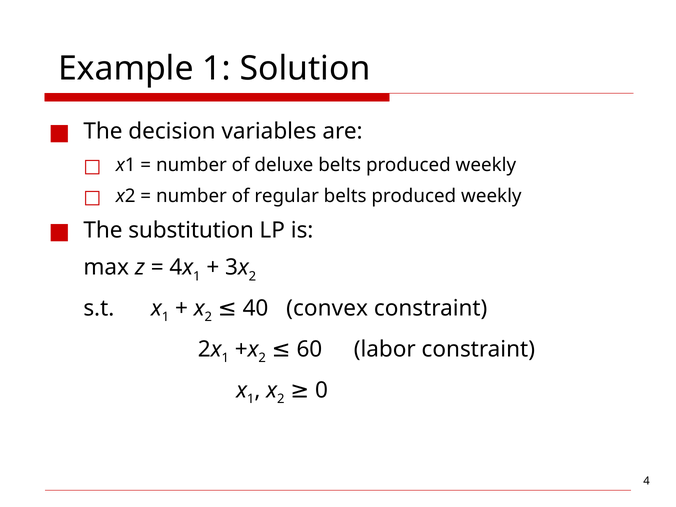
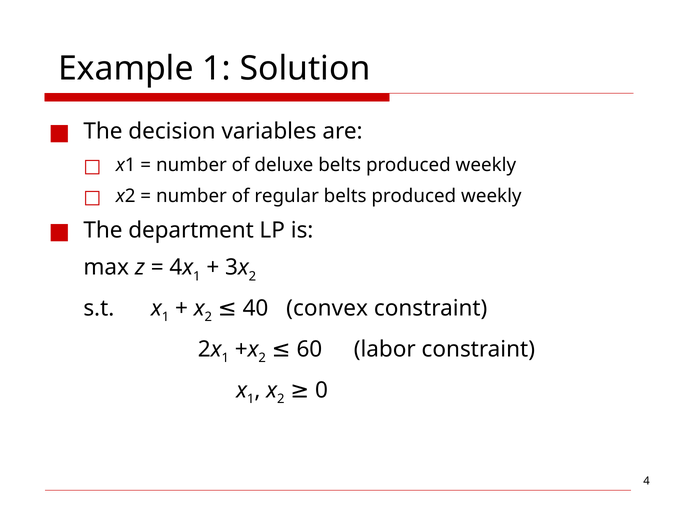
substitution: substitution -> department (191, 230)
